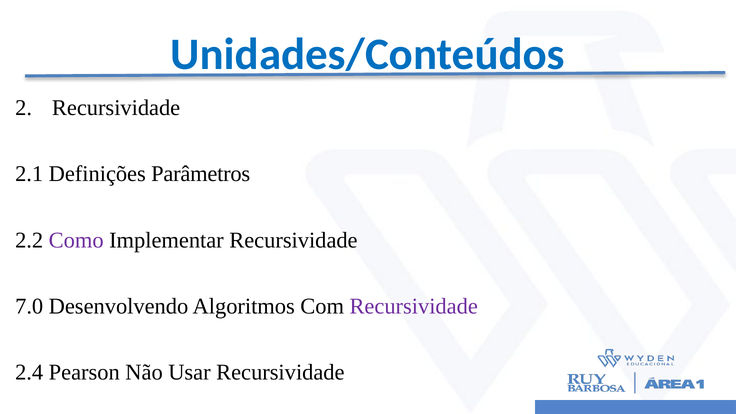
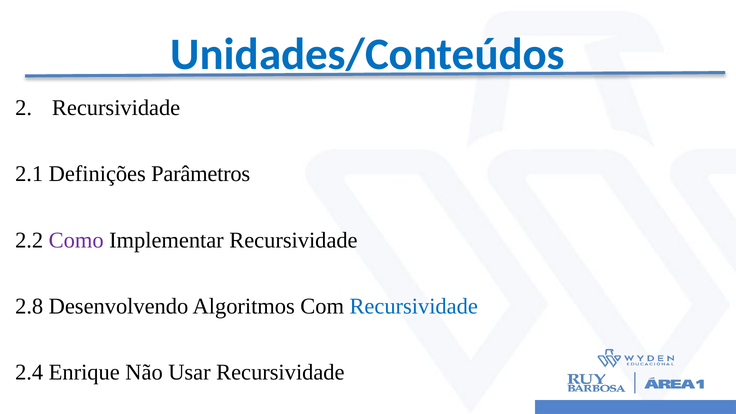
7.0: 7.0 -> 2.8 (29, 306)
Recursividade colour: purple -> blue (414, 306)
Pearson: Pearson -> Enrique (84, 373)
